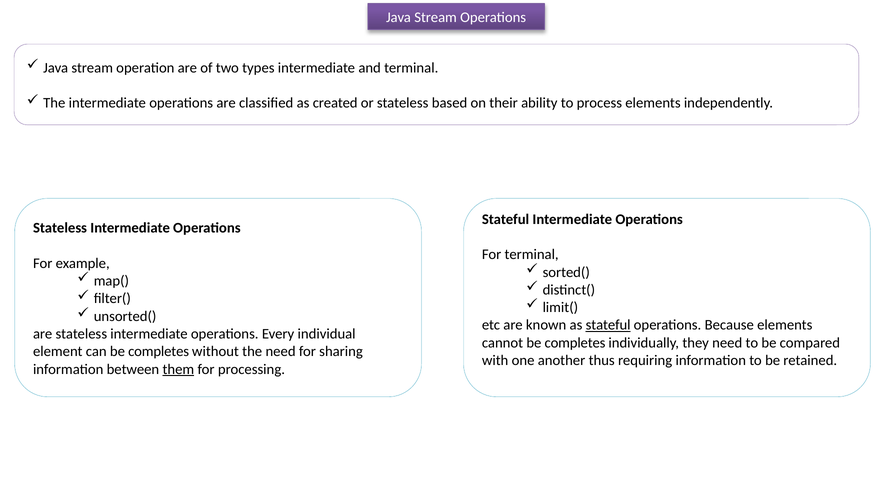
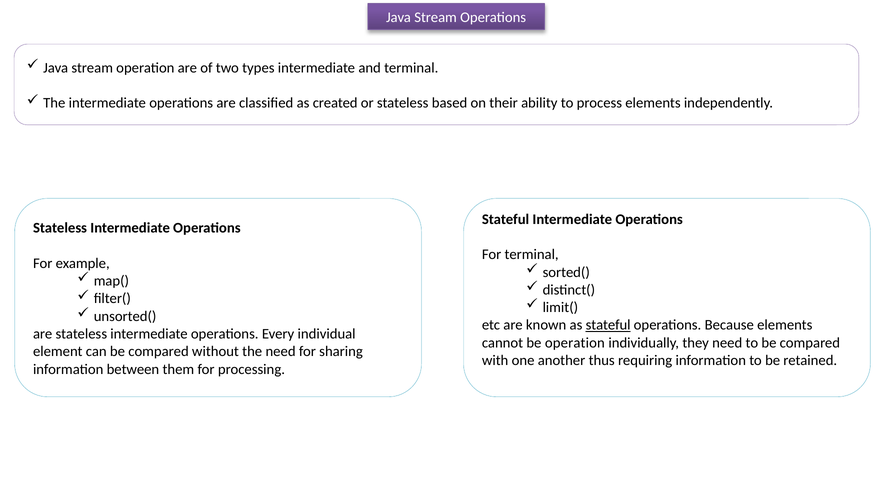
cannot be completes: completes -> operation (575, 343)
can be completes: completes -> compared (159, 352)
them underline: present -> none (178, 370)
